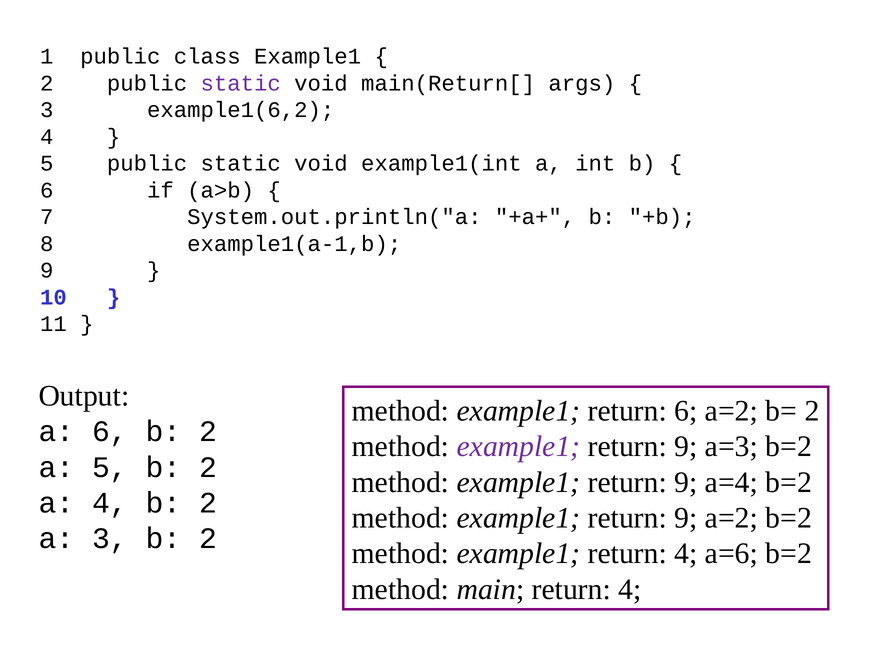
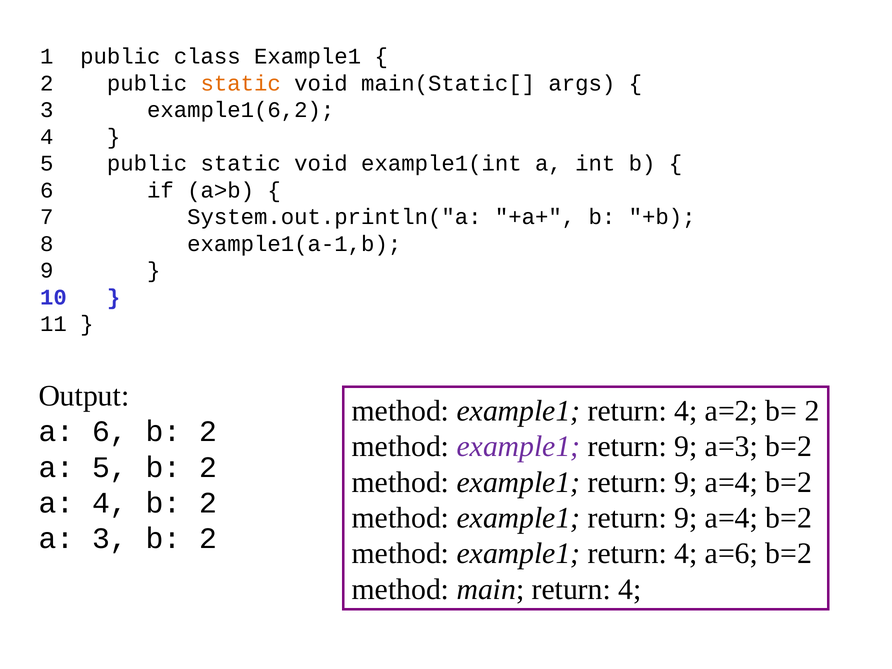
static colour: purple -> orange (241, 83)
main(Return[: main(Return[ -> main(Static[ (448, 83)
6: 6 -> 4 (686, 411)
a=2: a=2 -> a=4 (731, 518)
